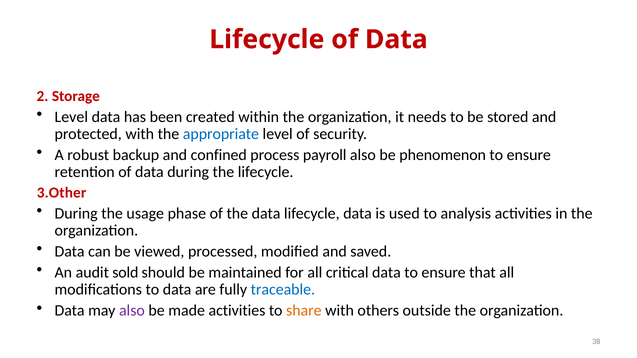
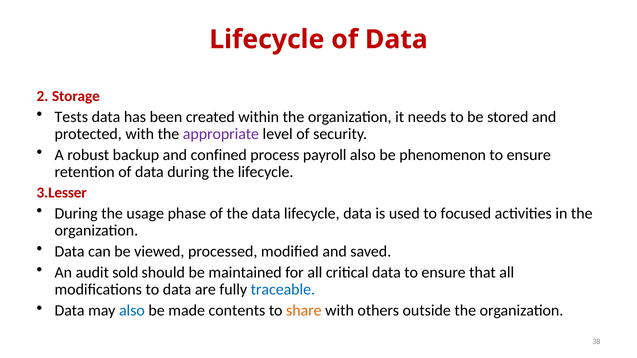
Level: Level -> Tests (71, 117)
appropriate colour: blue -> purple (221, 134)
3.Other: 3.Other -> 3.Lesser (62, 193)
analysis: analysis -> focused (466, 214)
also colour: purple -> blue (132, 311)
made activities: activities -> contents (237, 311)
